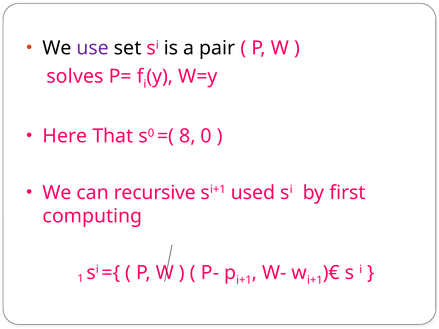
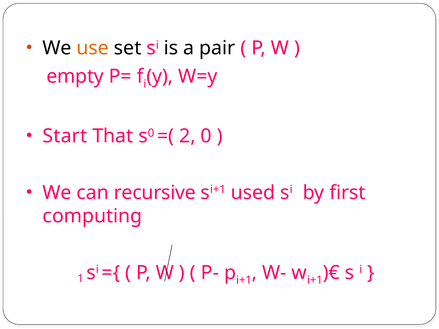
use colour: purple -> orange (93, 48)
solves: solves -> empty (75, 76)
Here: Here -> Start (65, 136)
8: 8 -> 2 (187, 136)
